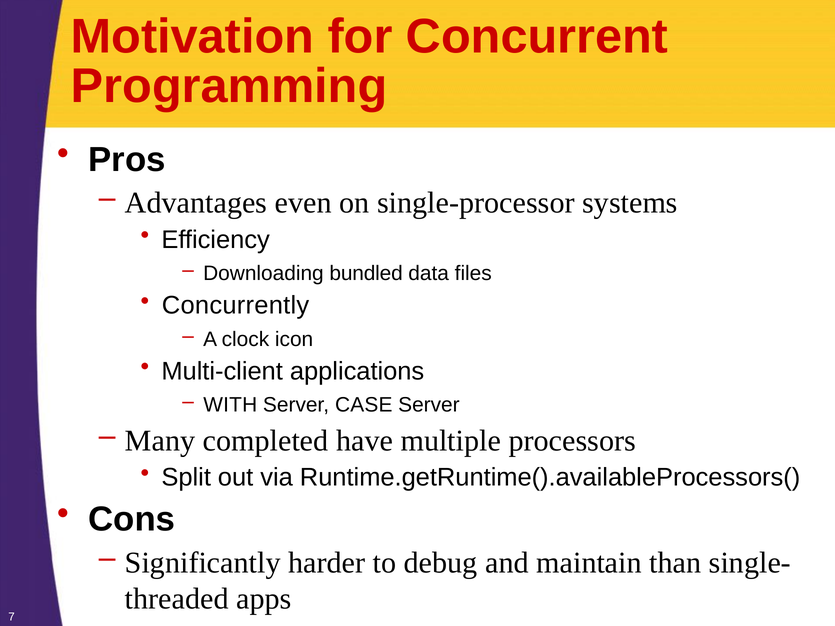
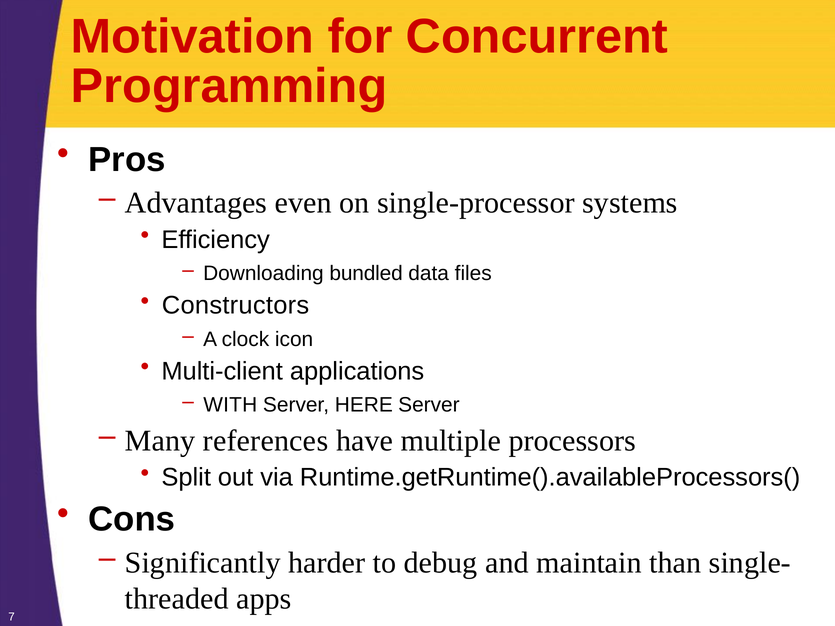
Concurrently: Concurrently -> Constructors (236, 305)
CASE: CASE -> HERE (364, 405)
completed: completed -> references (266, 441)
